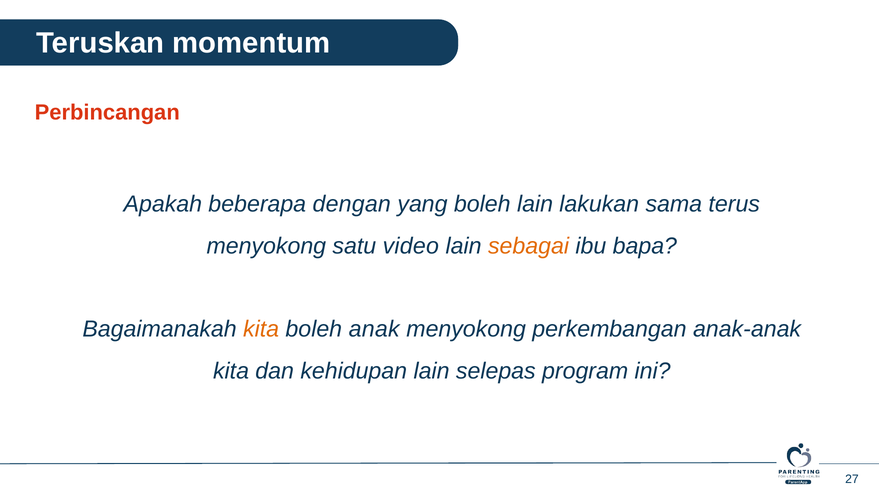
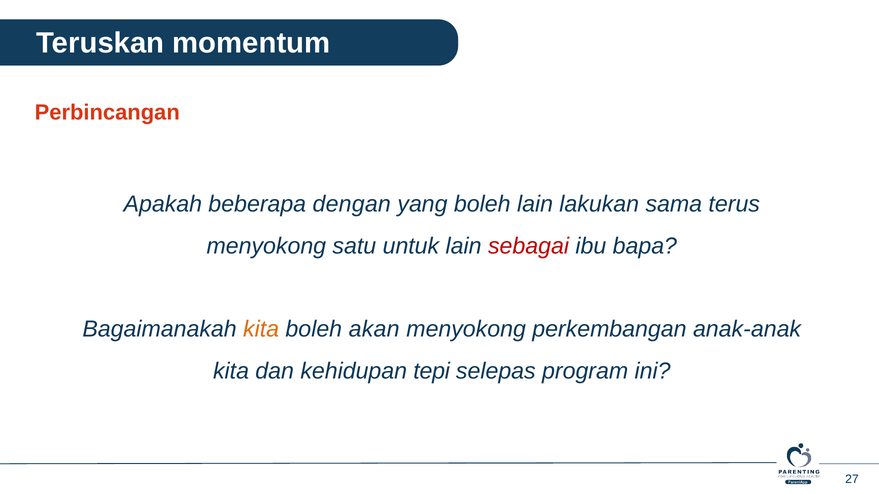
video: video -> untuk (411, 246)
sebagai colour: orange -> red (529, 246)
anak: anak -> akan (374, 330)
kehidupan lain: lain -> tepi (432, 371)
